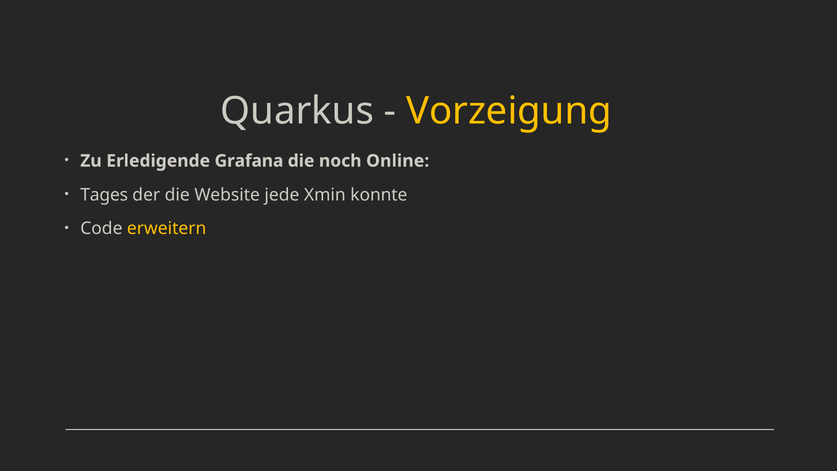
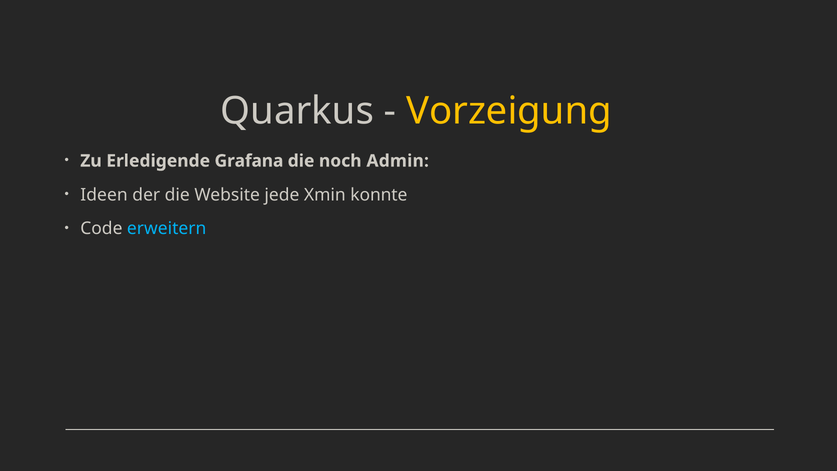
Online: Online -> Admin (398, 161)
Tages: Tages -> Ideen (104, 195)
erweitern colour: yellow -> light blue (167, 229)
